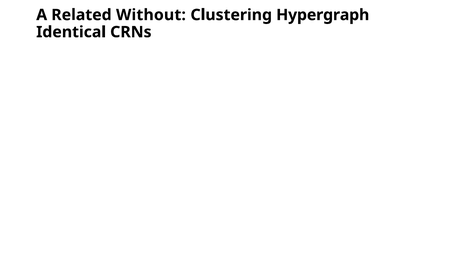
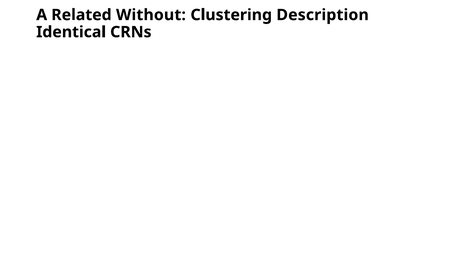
Hypergraph: Hypergraph -> Description (323, 15)
